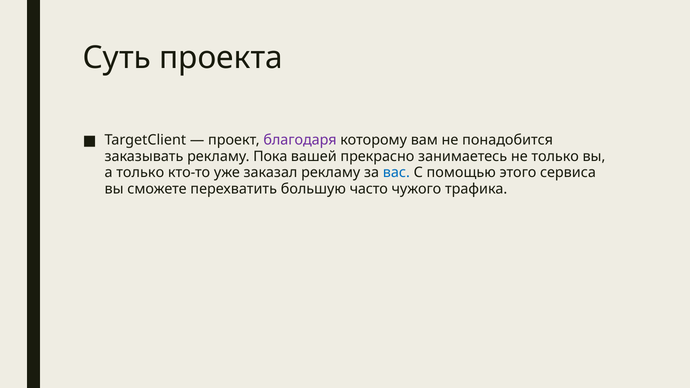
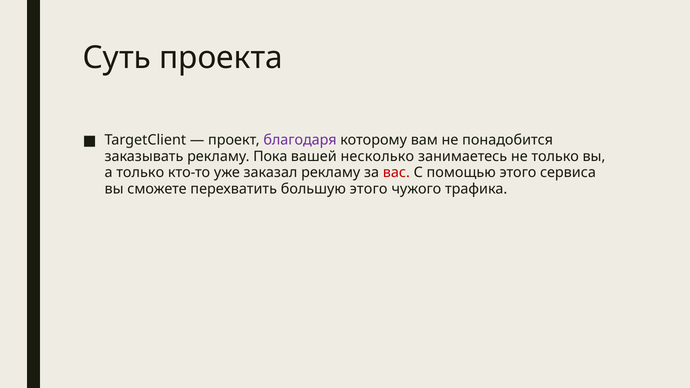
прекрасно: прекрасно -> несколько (377, 156)
вас colour: blue -> red (396, 173)
большую часто: часто -> этого (369, 189)
